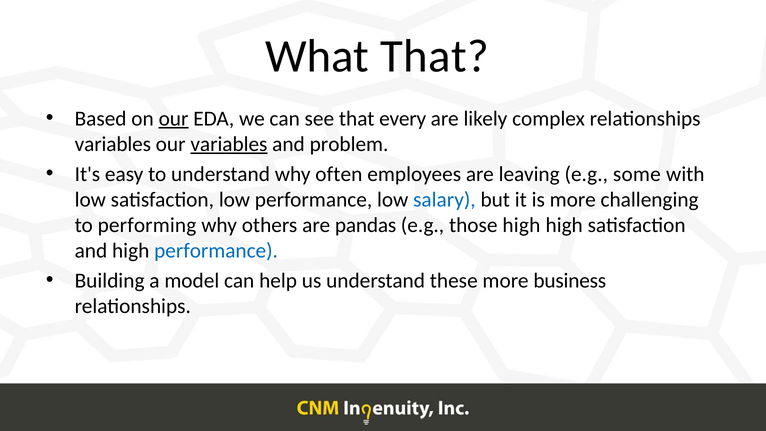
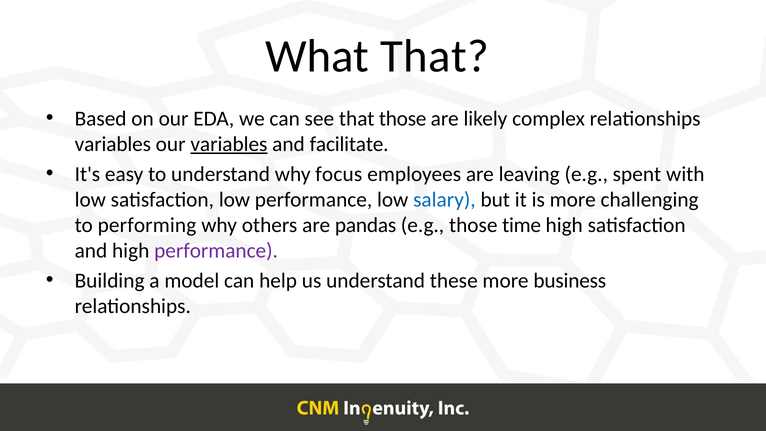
our underline: present -> none (174, 119)
that every: every -> those (403, 119)
problem: problem -> facilitate (349, 144)
often: often -> focus (339, 174)
some: some -> spent (637, 174)
those high: high -> time (522, 225)
performance colour: blue -> purple (216, 251)
